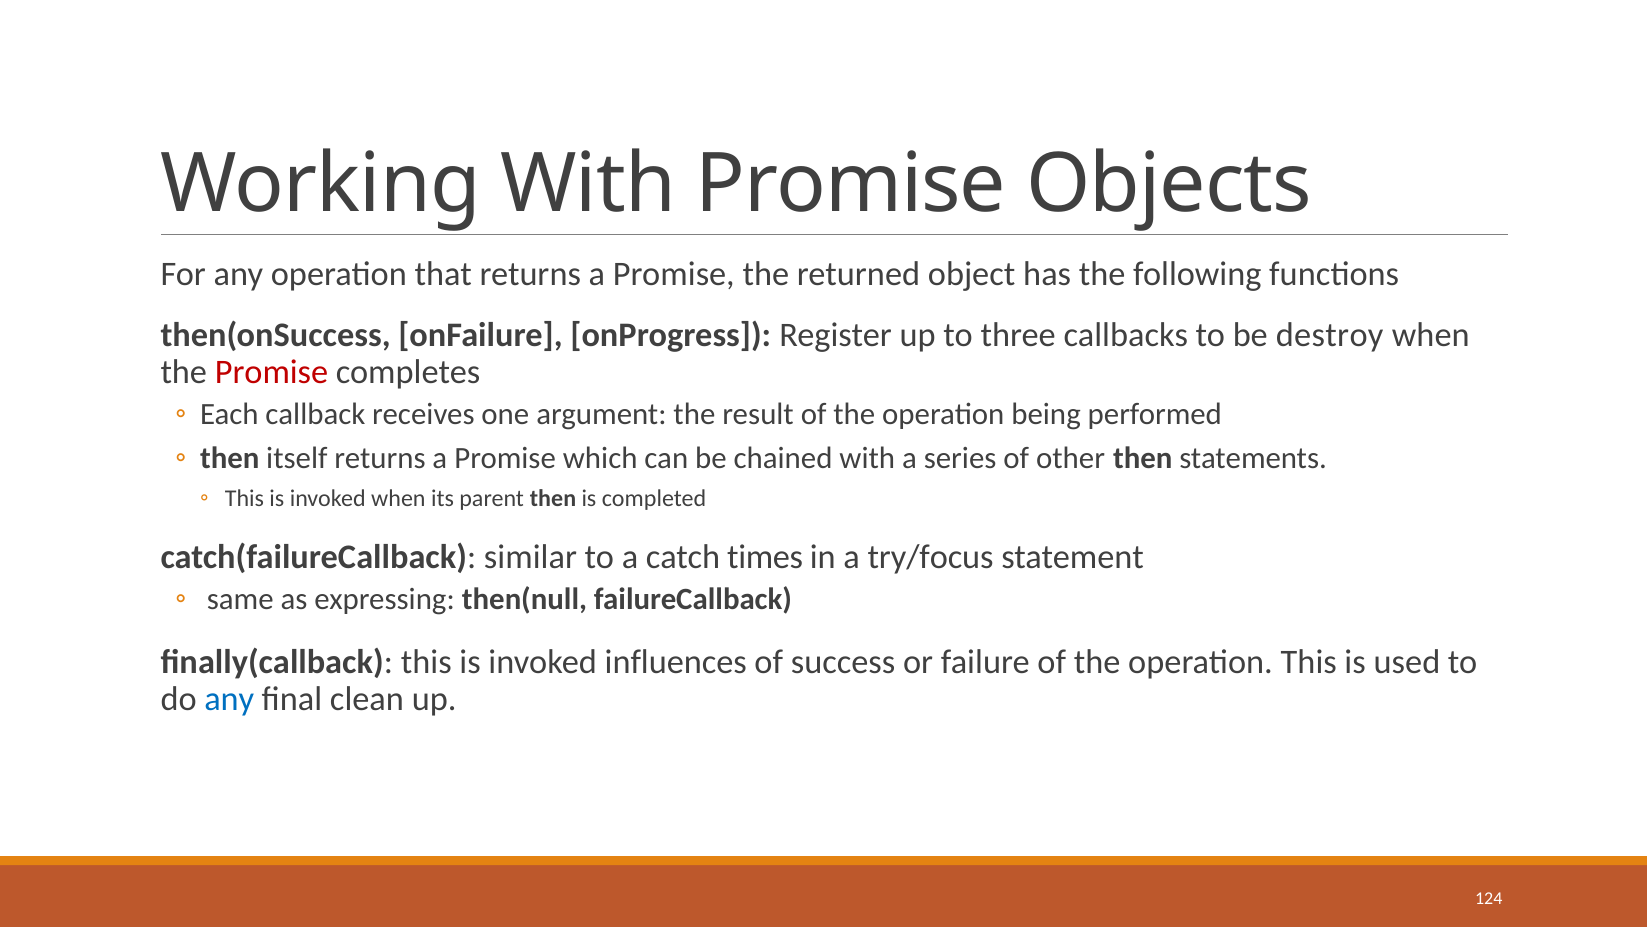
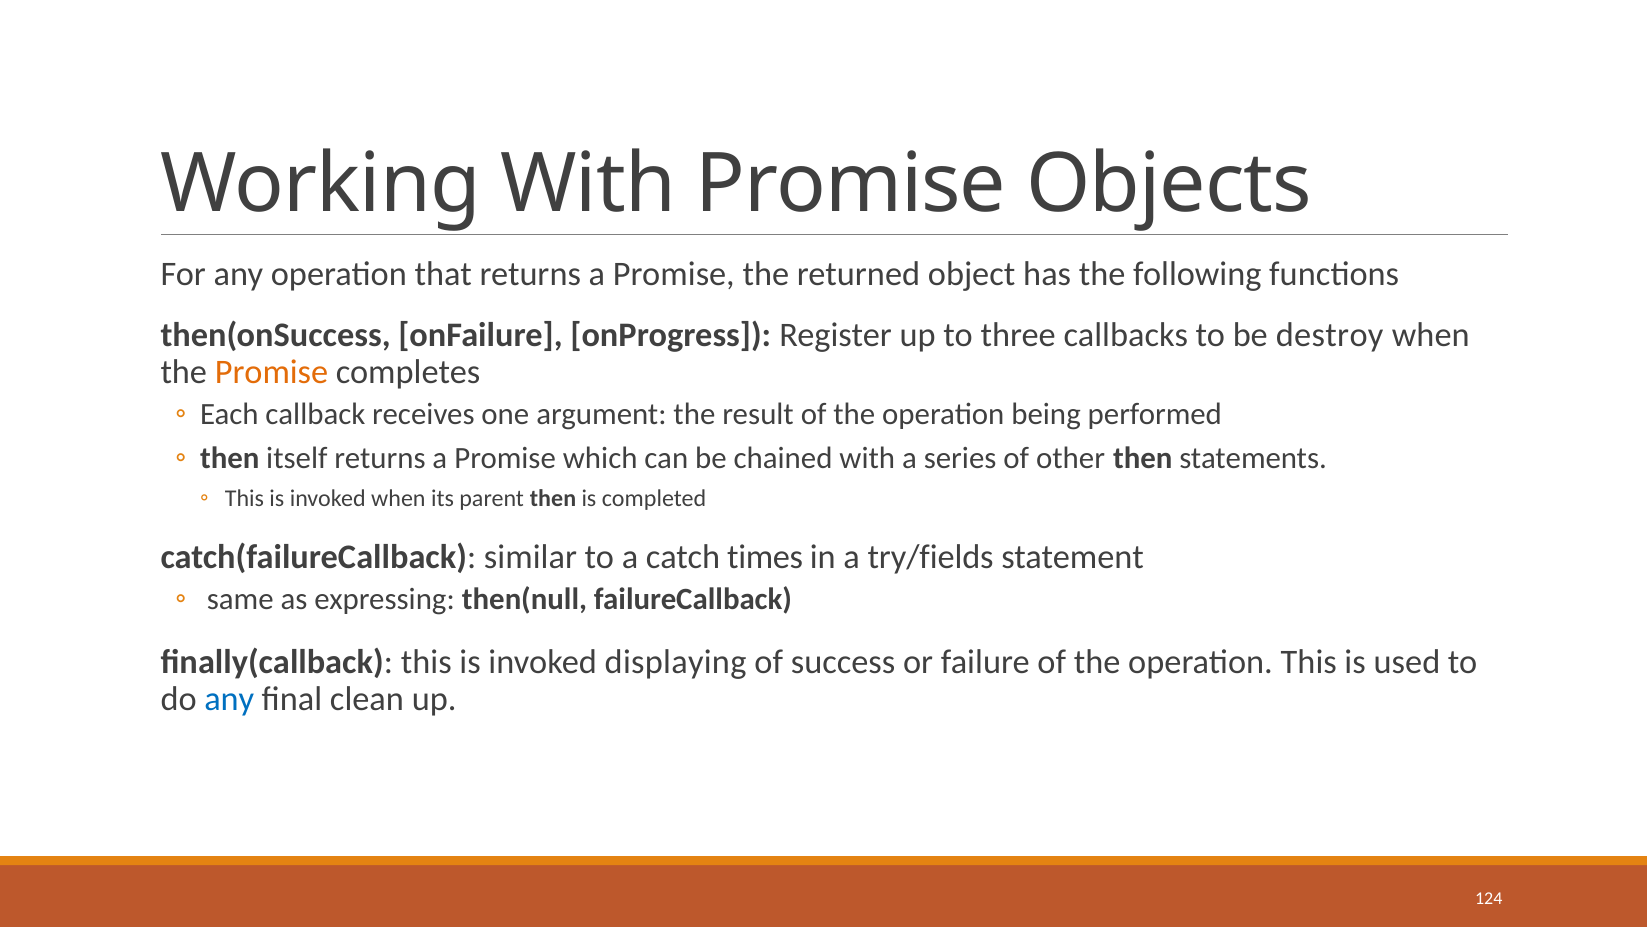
Promise colour: red -> orange (272, 372)
try/focus: try/focus -> try/fields (931, 557)
influences: influences -> displaying (676, 662)
